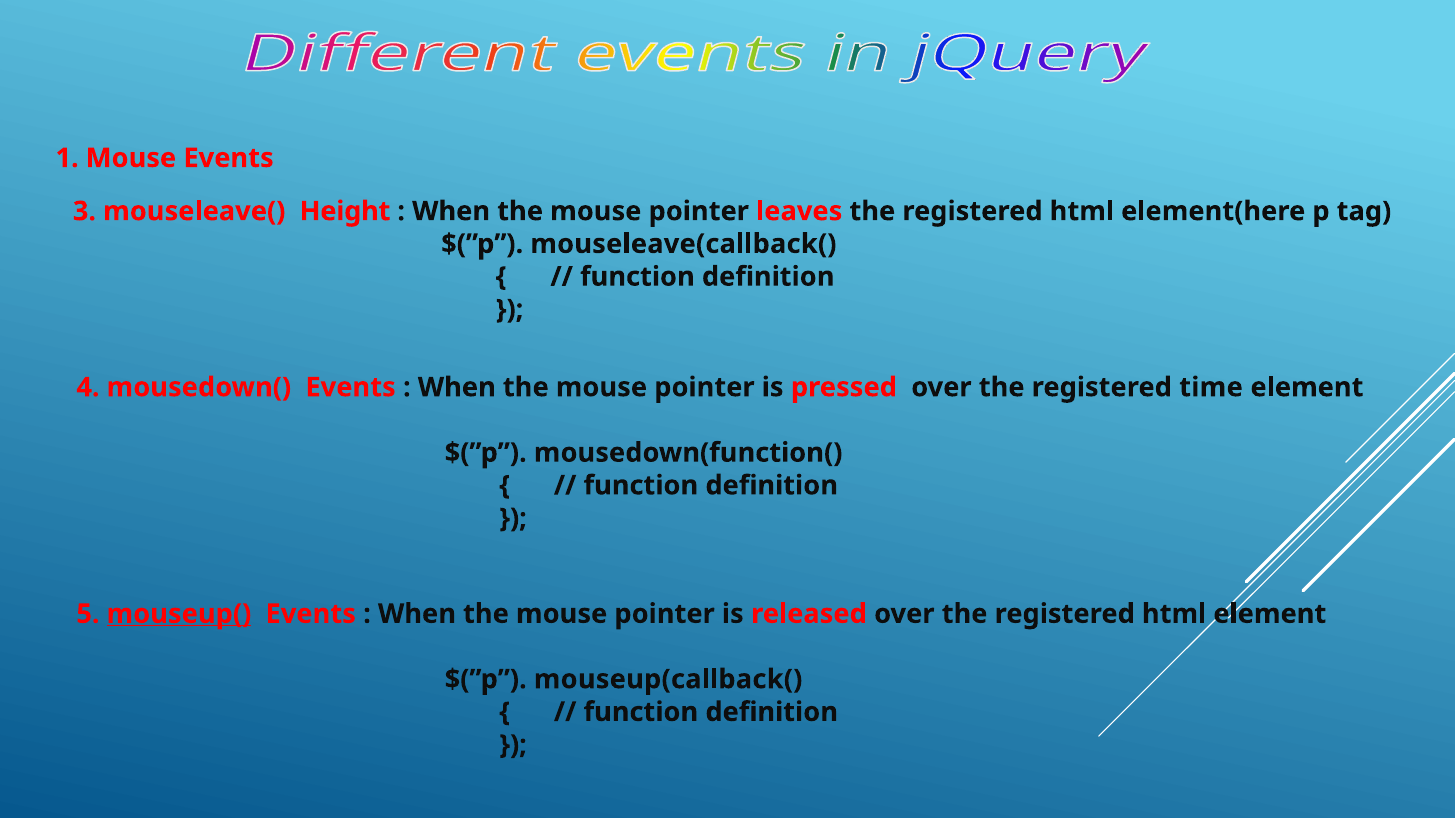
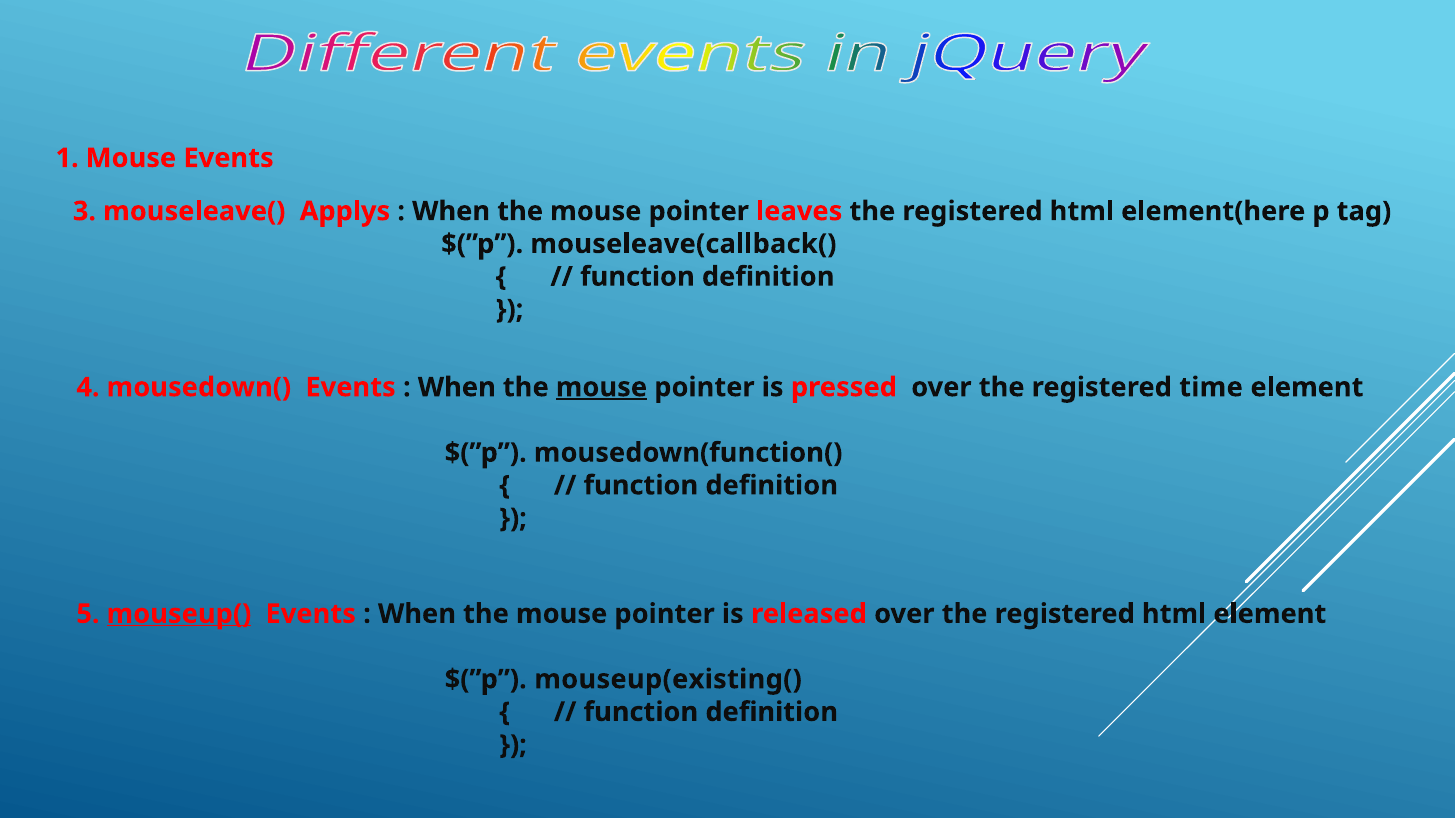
Height: Height -> Applys (345, 211)
mouse underline: none -> present (601, 387)
mouseup(callback(: mouseup(callback( -> mouseup(existing( (668, 680)
